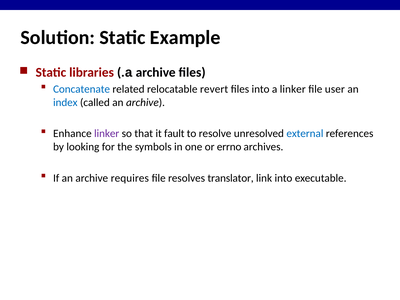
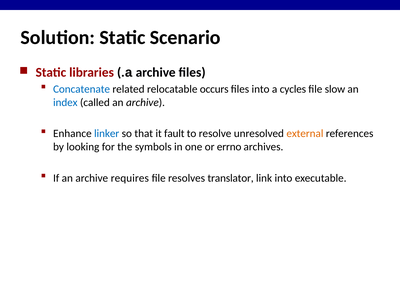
Example: Example -> Scenario (185, 38)
revert: revert -> occurs (214, 89)
a linker: linker -> cycles (293, 89)
user: user -> slow (335, 89)
linker colour: purple -> blue (107, 134)
external colour: blue -> orange (305, 134)
